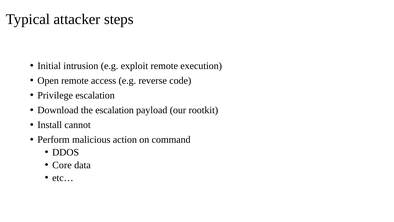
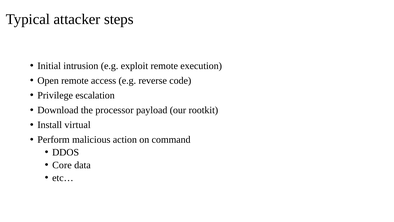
the escalation: escalation -> processor (114, 110)
cannot: cannot -> virtual (78, 125)
